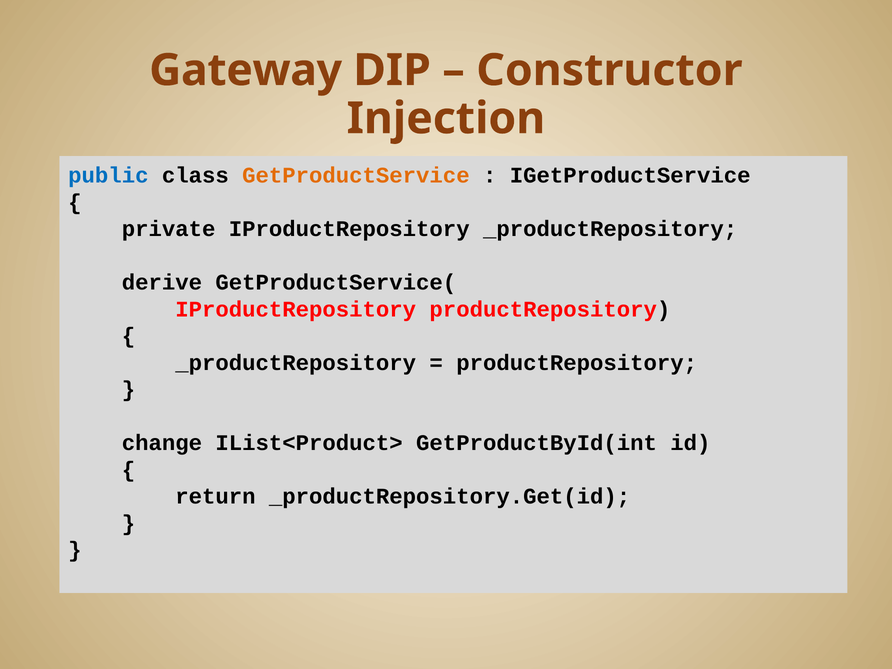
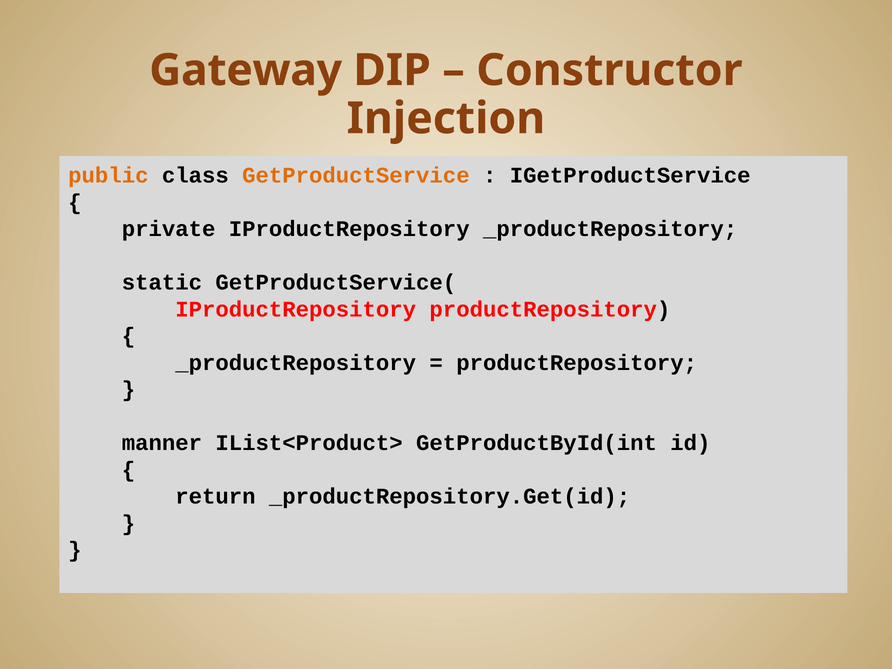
public colour: blue -> orange (108, 175)
derive: derive -> static (162, 282)
change: change -> manner (162, 443)
